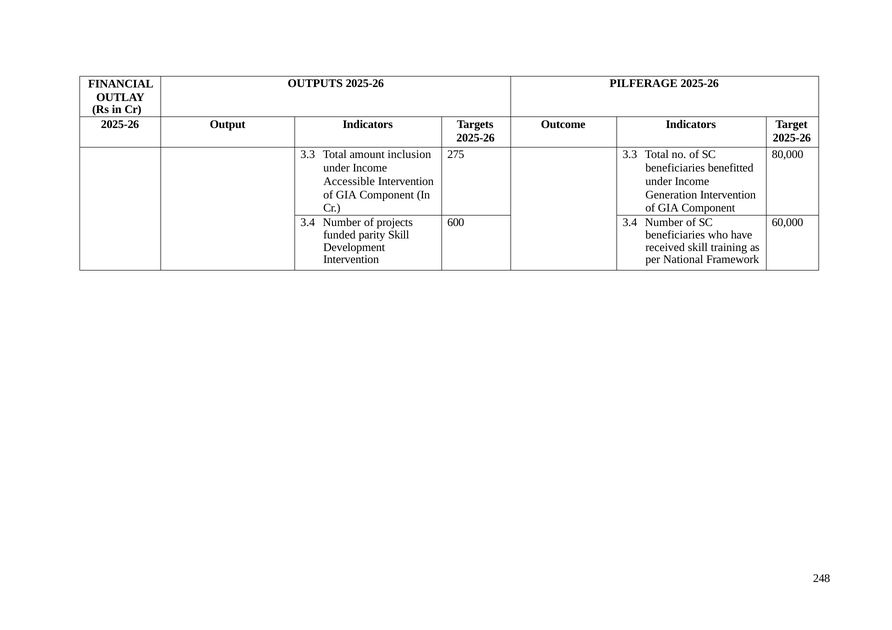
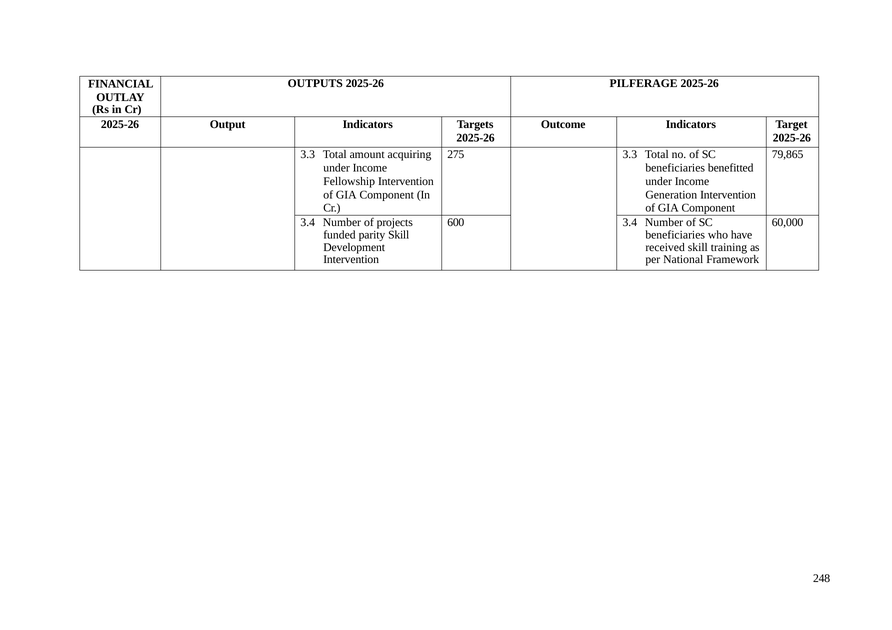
inclusion: inclusion -> acquiring (409, 154)
80,000: 80,000 -> 79,865 (788, 155)
Accessible: Accessible -> Fellowship (349, 181)
